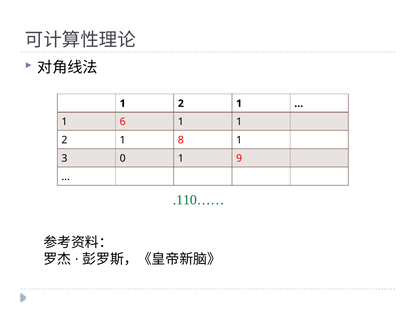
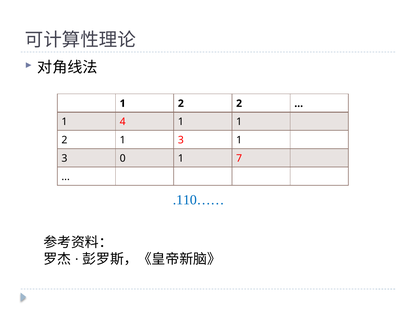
1: 1 -> 2 (239, 103)
6: 6 -> 4 (123, 122)
2 1 8: 8 -> 3 (181, 140)
9: 9 -> 7 (239, 158)
.110…… colour: green -> blue (199, 200)
